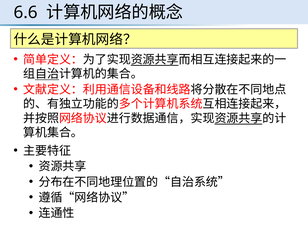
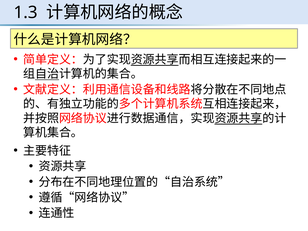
6.6: 6.6 -> 1.3 (26, 12)
